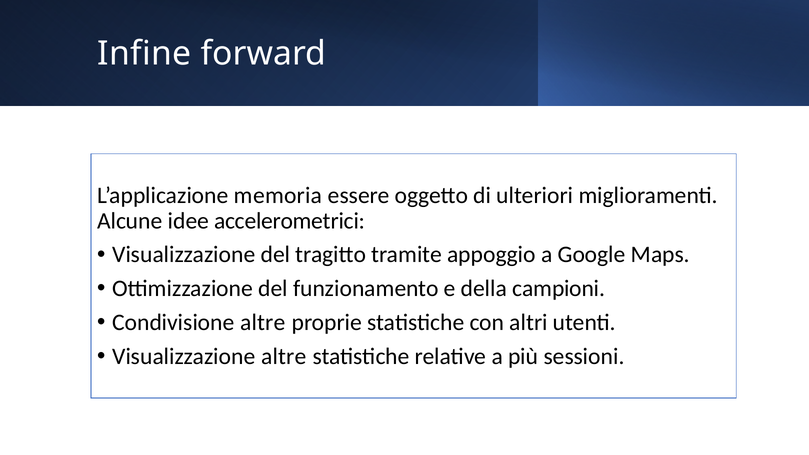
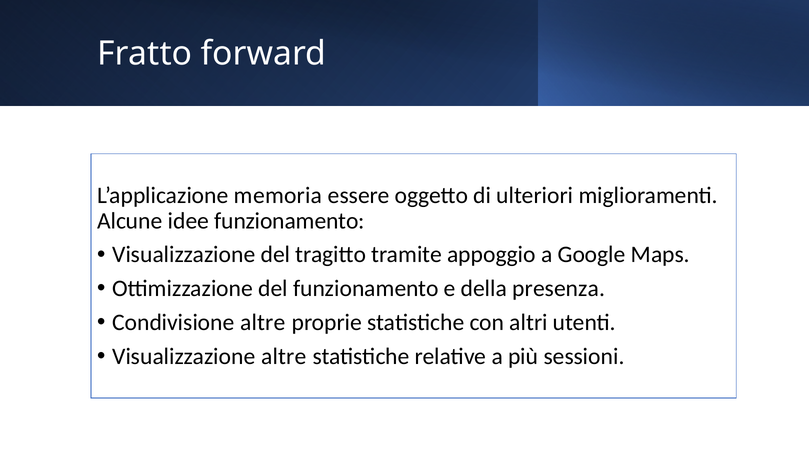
Infine: Infine -> Fratto (145, 54)
idee accelerometrici: accelerometrici -> funzionamento (289, 221)
campioni: campioni -> presenza (559, 289)
